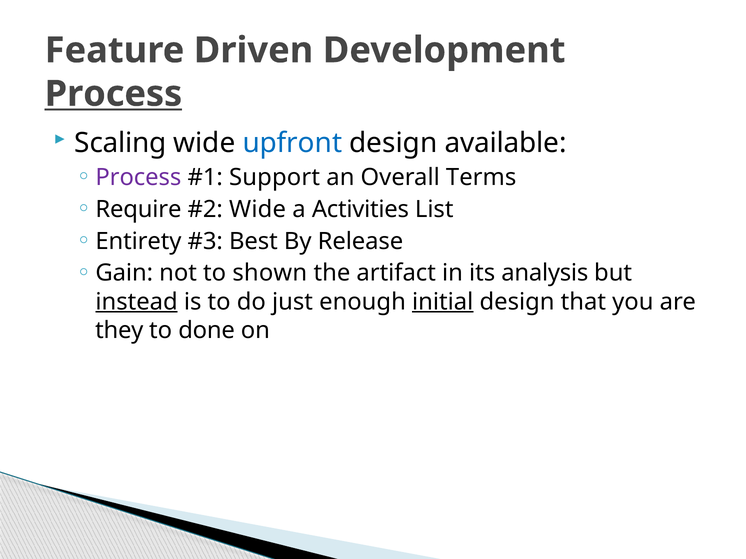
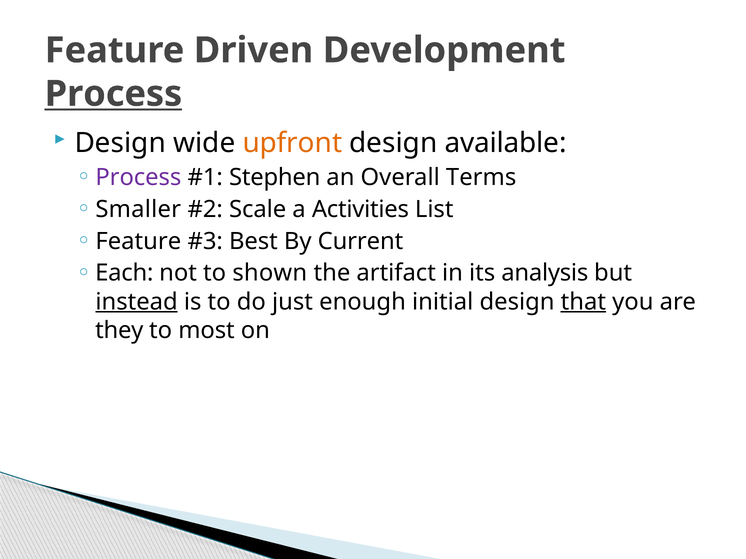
Scaling: Scaling -> Design (120, 143)
upfront colour: blue -> orange (292, 143)
Support: Support -> Stephen (275, 177)
Require: Require -> Smaller (138, 209)
Wide: Wide -> Scale (258, 209)
Entirety: Entirety -> Feature (138, 241)
Release: Release -> Current (360, 241)
Gain: Gain -> Each (124, 273)
initial underline: present -> none (443, 302)
that underline: none -> present (583, 302)
done: done -> most (206, 331)
